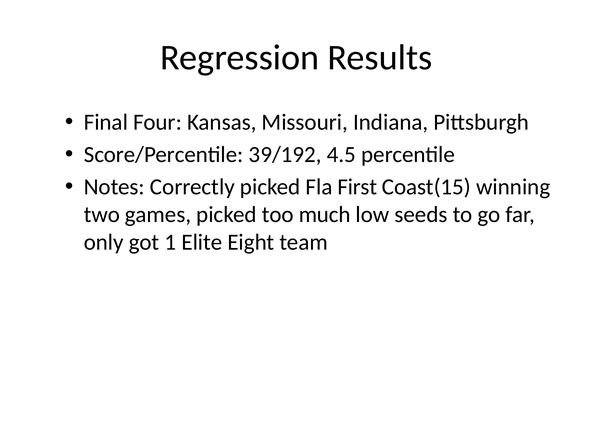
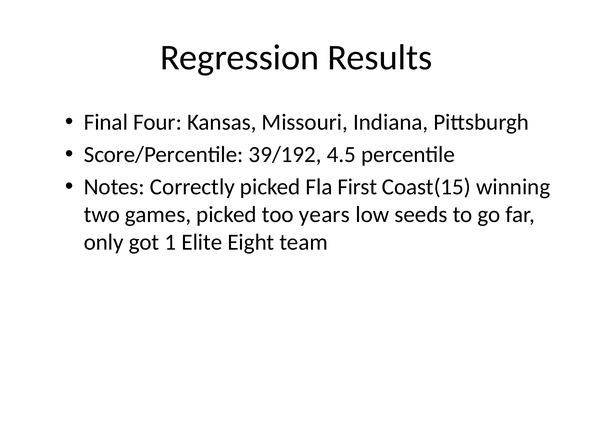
much: much -> years (324, 215)
